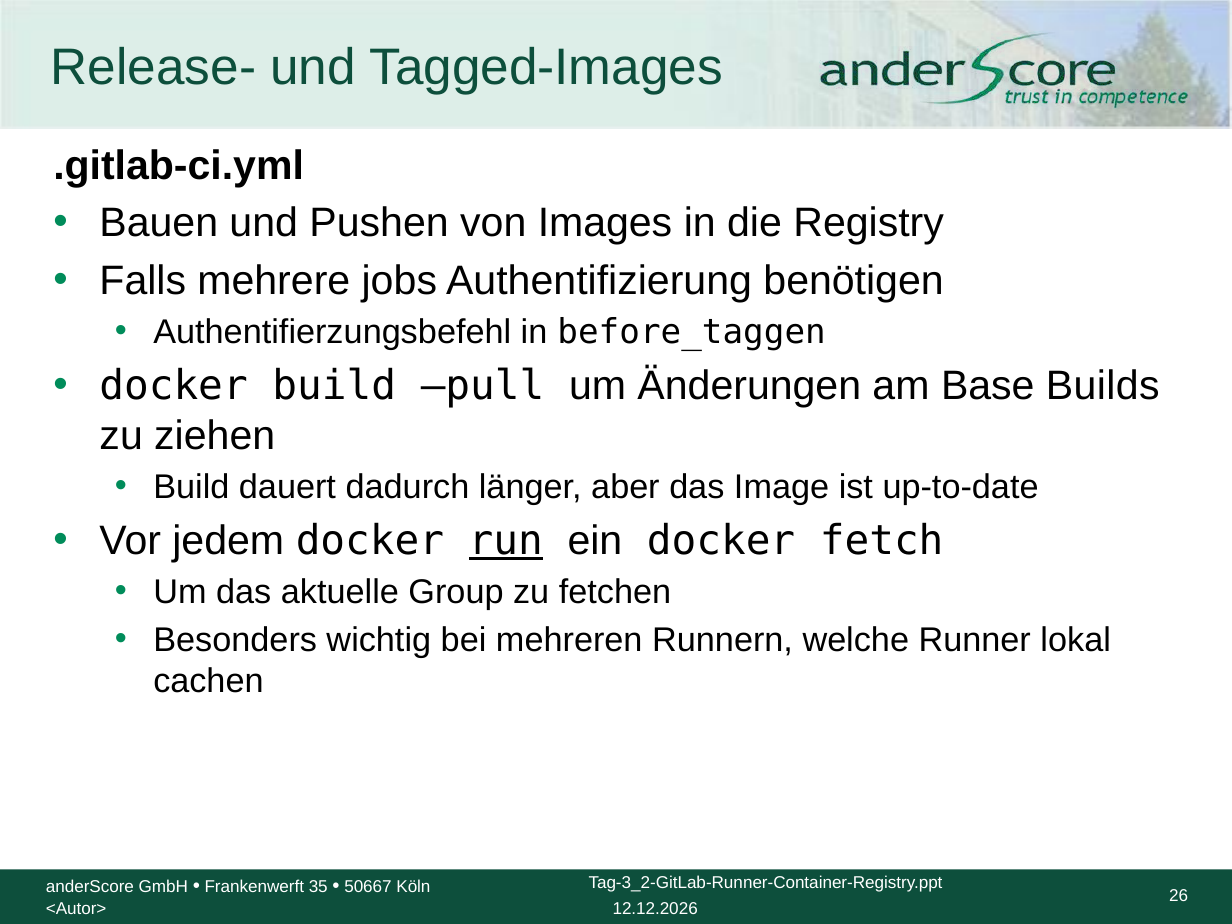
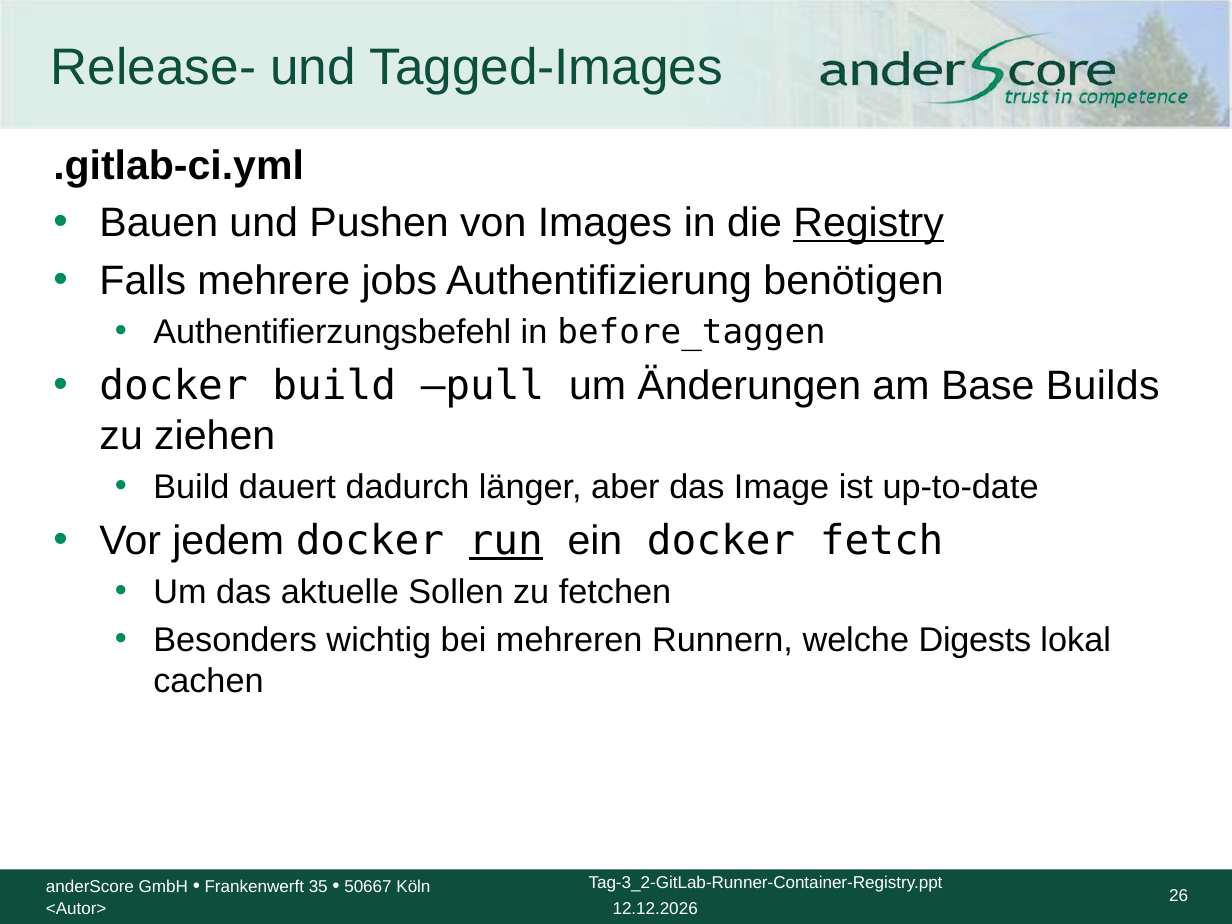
Registry underline: none -> present (869, 223)
Group: Group -> Sollen (456, 592)
Runner: Runner -> Digests (975, 640)
